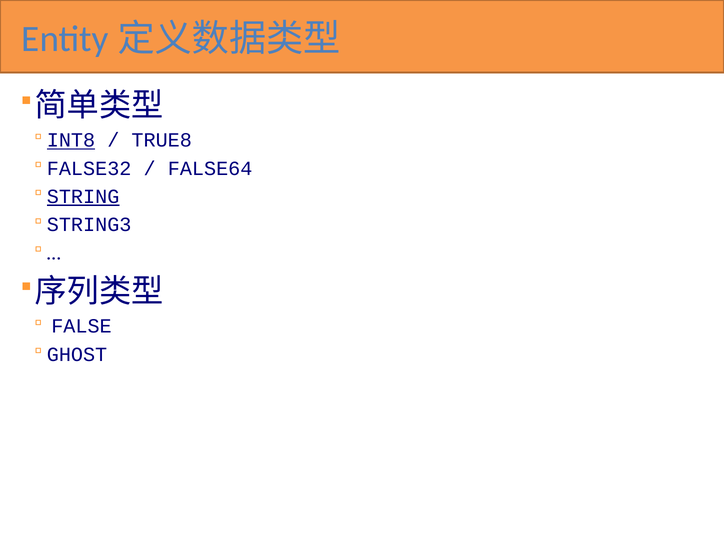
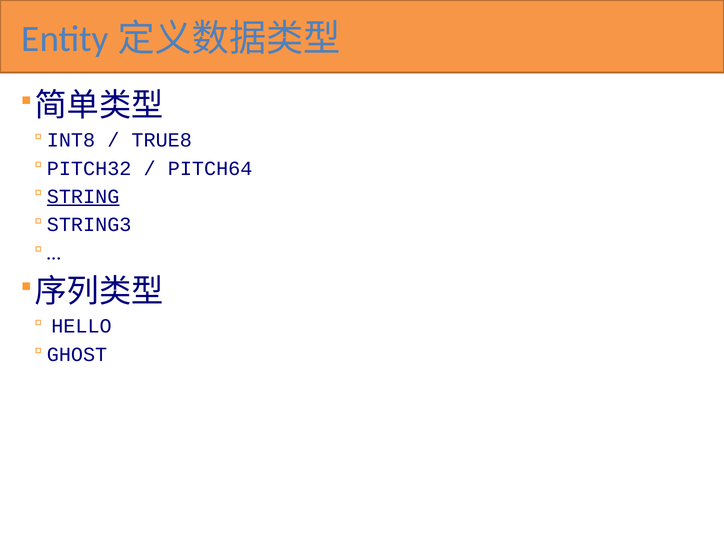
INT8 underline: present -> none (71, 140)
FALSE32: FALSE32 -> PITCH32 (89, 168)
FALSE64: FALSE64 -> PITCH64 (210, 168)
FALSE: FALSE -> HELLO (81, 326)
